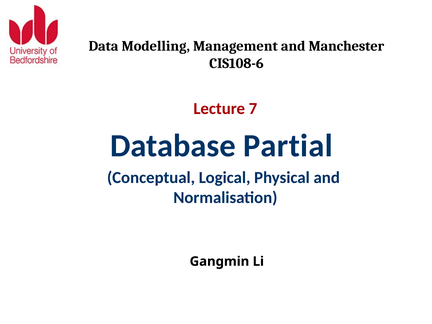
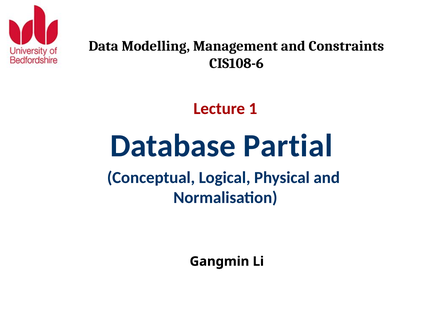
Manchester: Manchester -> Constraints (346, 46)
7: 7 -> 1 (253, 109)
